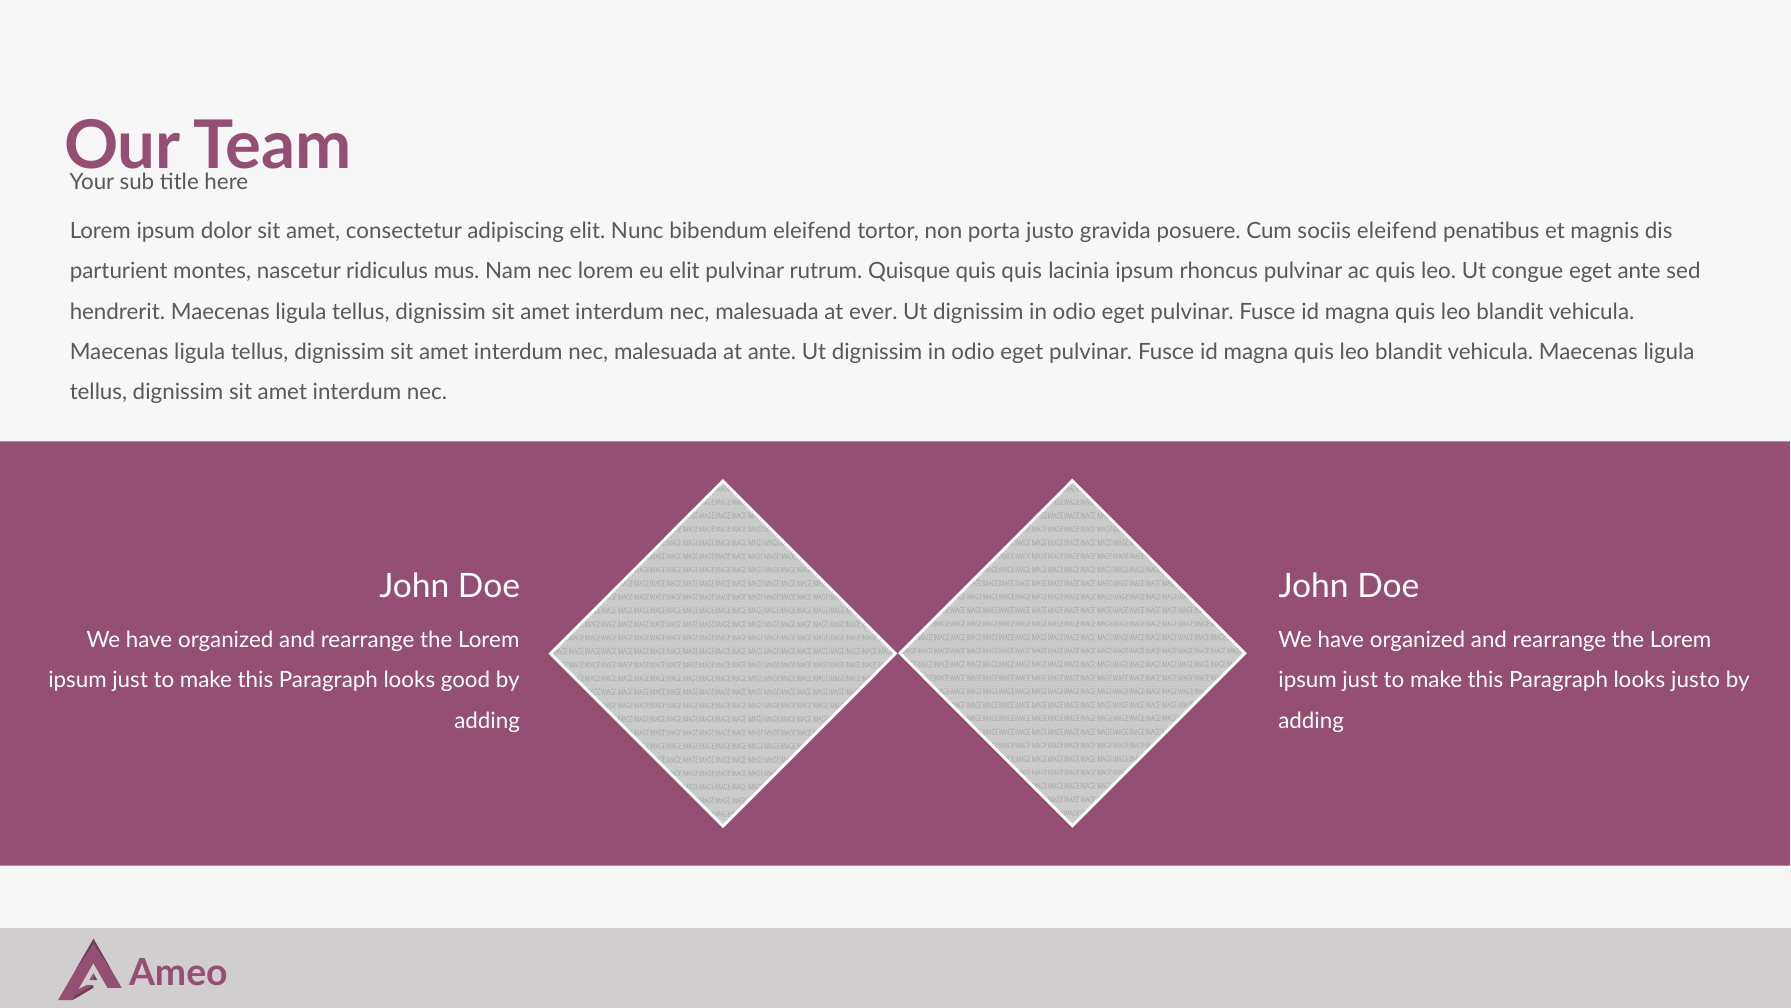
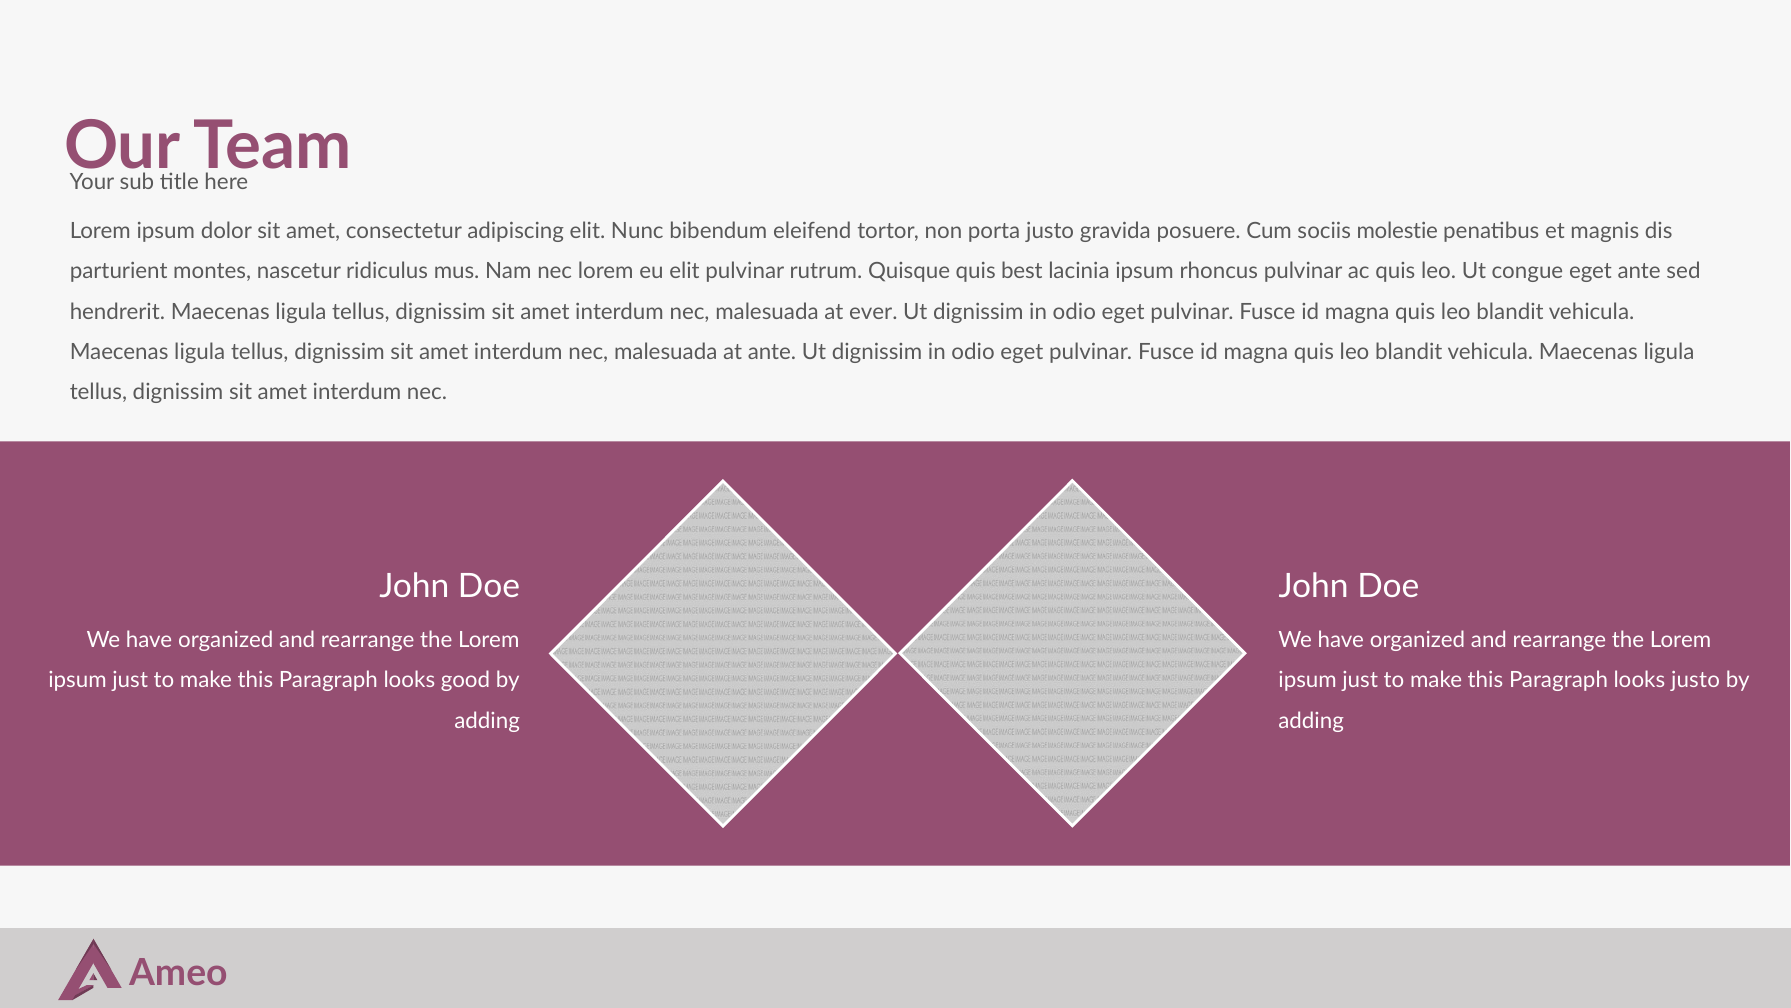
sociis eleifend: eleifend -> molestie (1397, 231)
quis quis: quis -> best (1022, 271)
